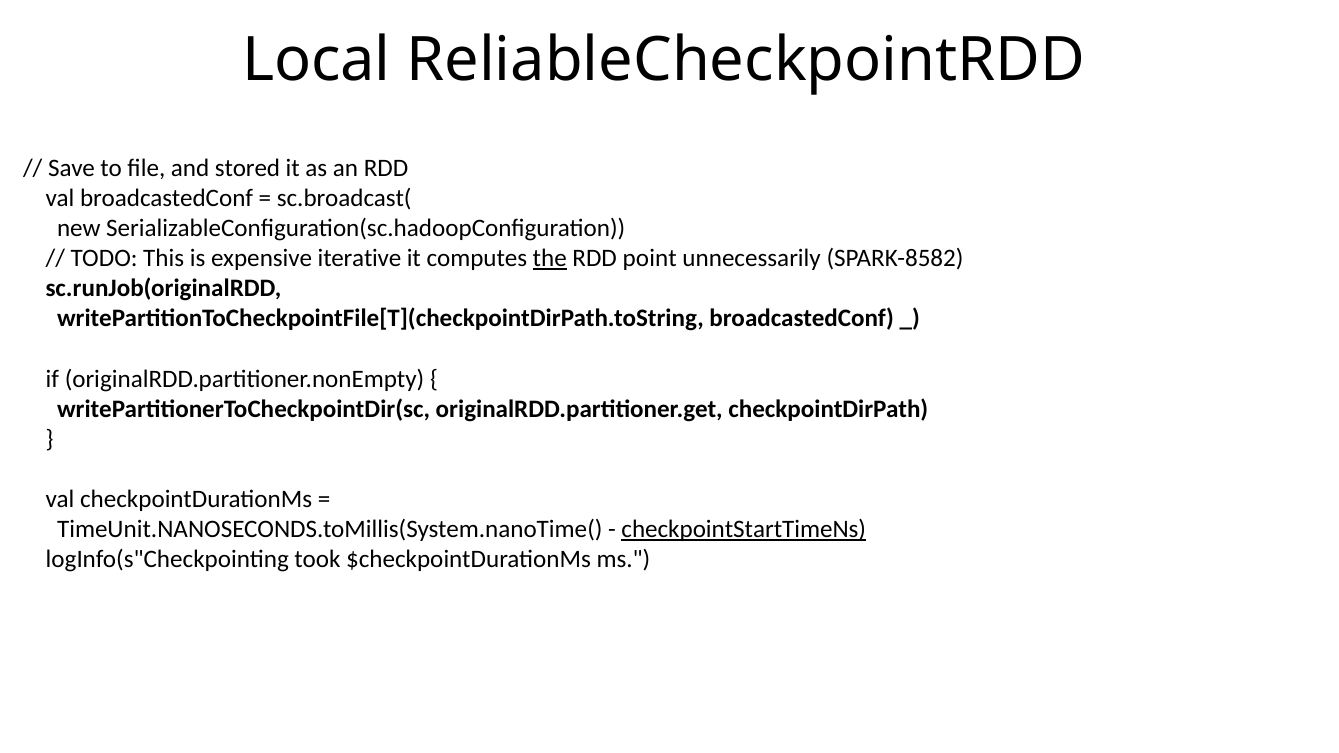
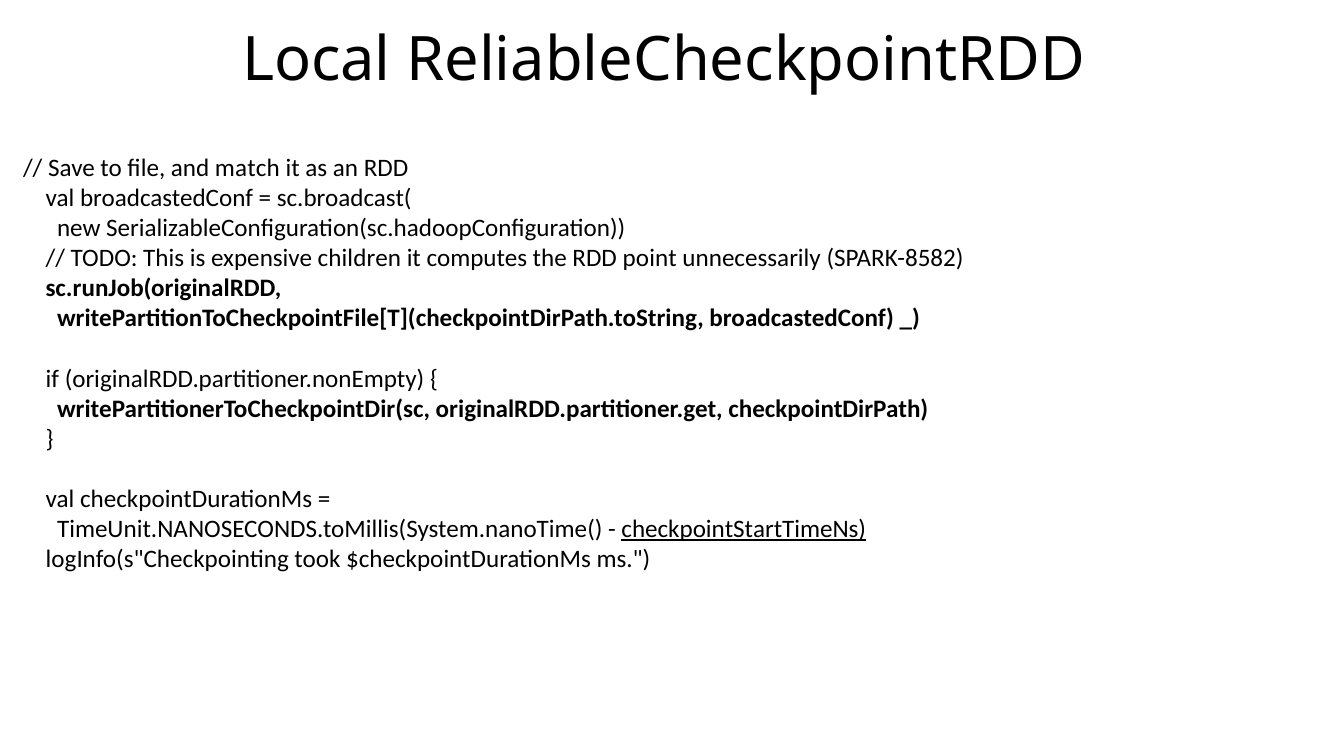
stored: stored -> match (247, 168)
iterative: iterative -> children (359, 258)
the underline: present -> none (550, 258)
